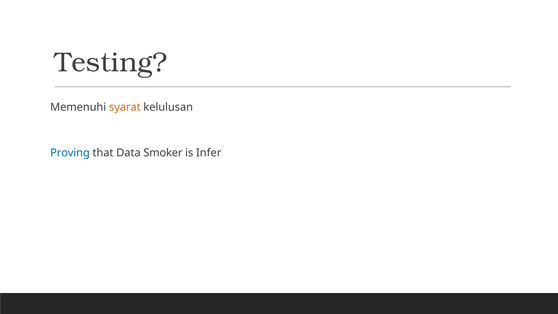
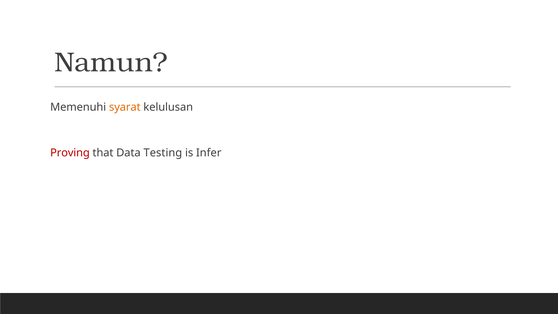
Testing: Testing -> Namun (111, 62)
Proving colour: blue -> red (70, 153)
Smoker: Smoker -> Testing (163, 153)
